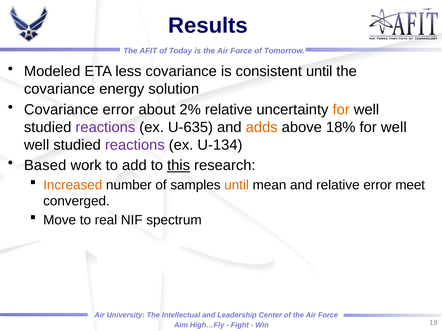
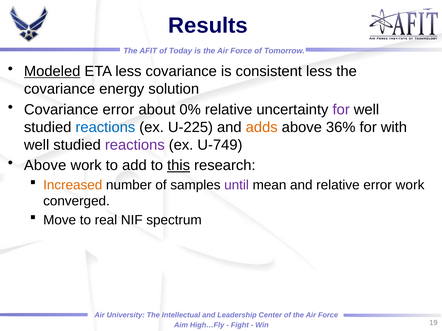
Modeled underline: none -> present (52, 71)
consistent until: until -> less (319, 71)
2%: 2% -> 0% (190, 110)
for colour: orange -> purple (341, 110)
reactions colour: purple -> blue (105, 127)
U-635: U-635 -> U-225 (190, 127)
18%: 18% -> 36% (341, 127)
well: well -> with (394, 127)
U-134: U-134 -> U-749 (220, 145)
Based: Based -> Above (45, 166)
until colour: orange -> purple (237, 185)
error meet: meet -> work (410, 185)
